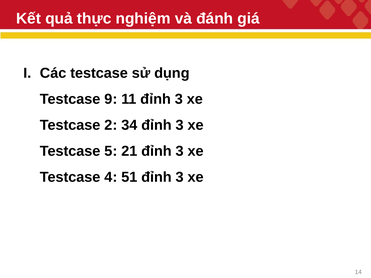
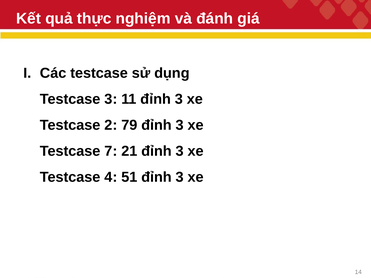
Testcase 9: 9 -> 3 (111, 99)
34: 34 -> 79 (129, 125)
5: 5 -> 7 (111, 151)
